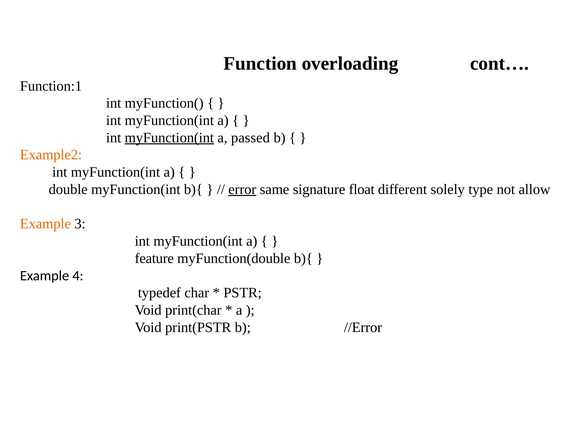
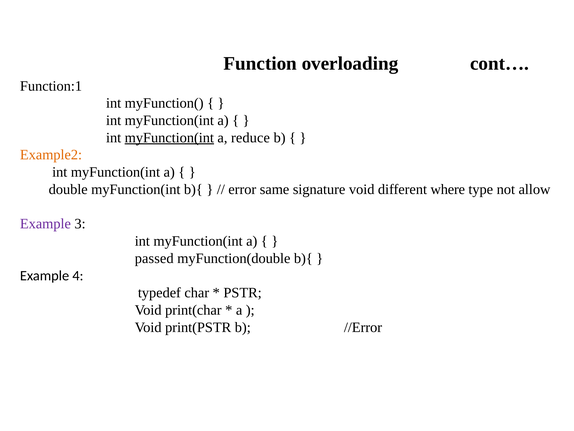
passed: passed -> reduce (250, 138)
error underline: present -> none (242, 189)
signature float: float -> void (362, 189)
solely: solely -> where (448, 189)
Example colour: orange -> purple (45, 224)
feature: feature -> passed (154, 258)
